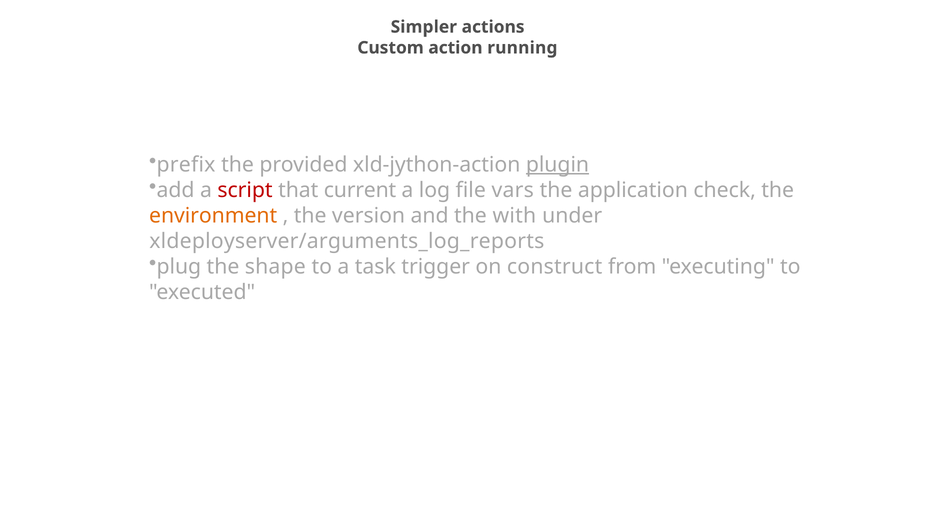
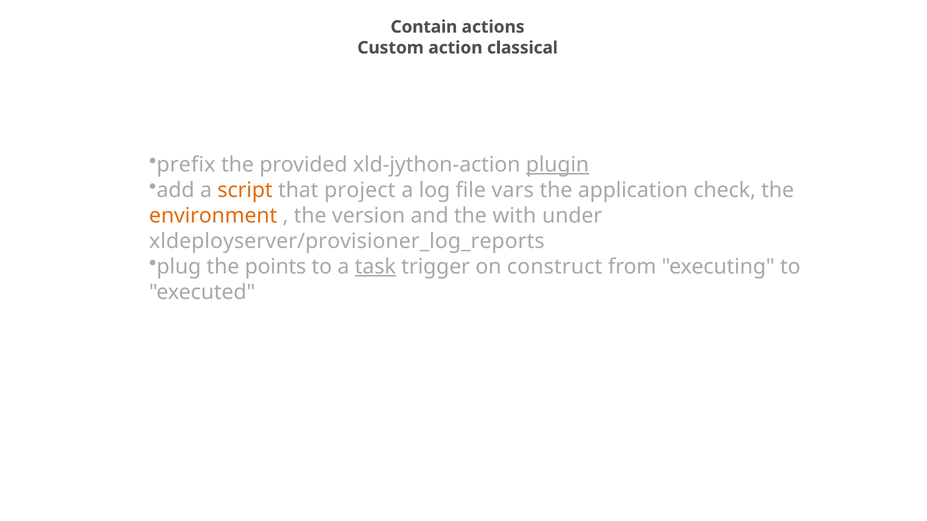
Simpler: Simpler -> Contain (424, 27)
running: running -> classical (522, 48)
script colour: red -> orange (245, 190)
current: current -> project (360, 190)
xldeployserver/arguments_log_reports: xldeployserver/arguments_log_reports -> xldeployserver/provisioner_log_reports (347, 241)
shape: shape -> points (276, 267)
task underline: none -> present (375, 267)
